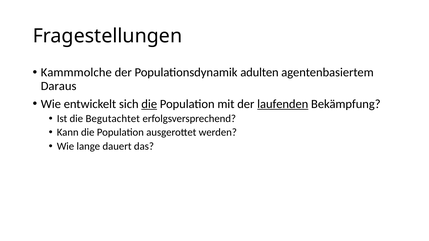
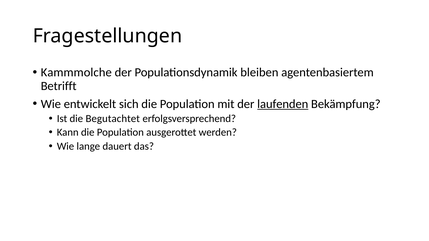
adulten: adulten -> bleiben (259, 73)
Daraus: Daraus -> Betrifft (59, 86)
die underline: present -> none (149, 104)
